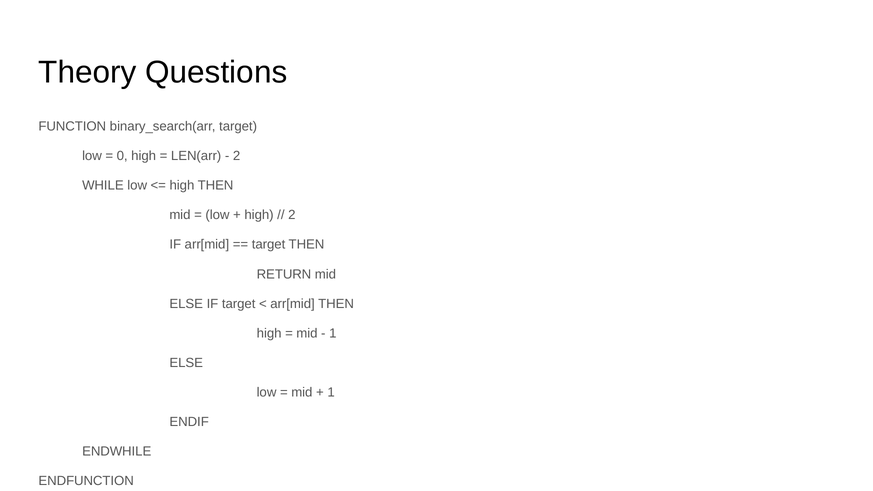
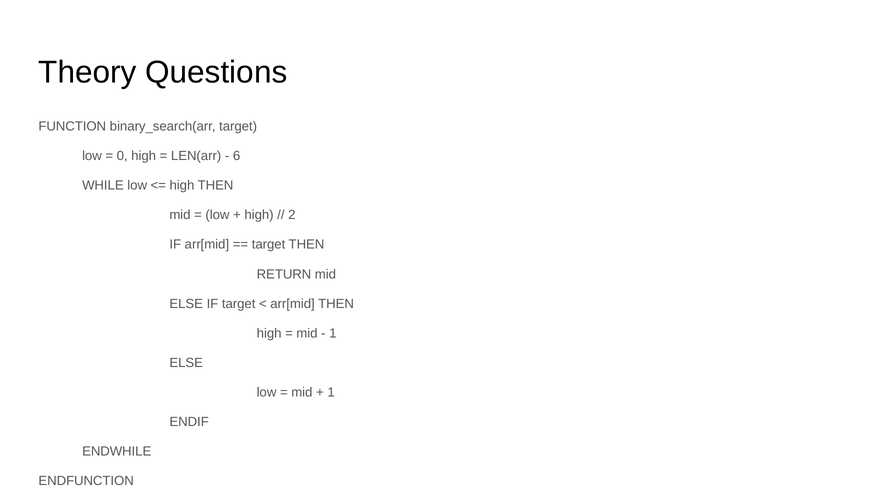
2: 2 -> 6 (237, 156)
